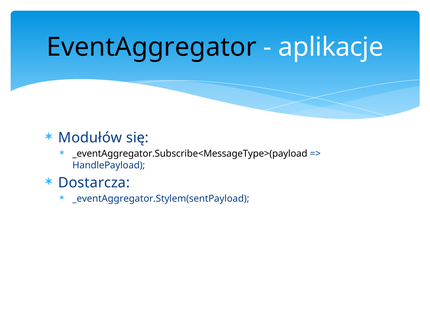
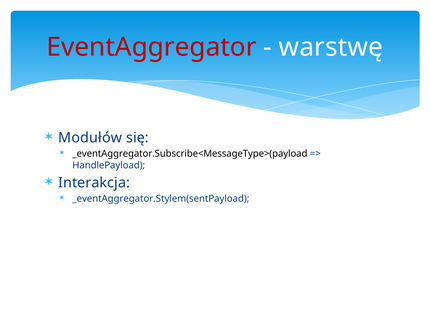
EventAggregator colour: black -> red (152, 47)
aplikacje: aplikacje -> warstwę (331, 47)
Dostarcza: Dostarcza -> Interakcja (94, 182)
